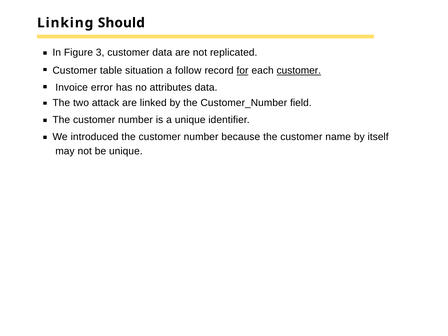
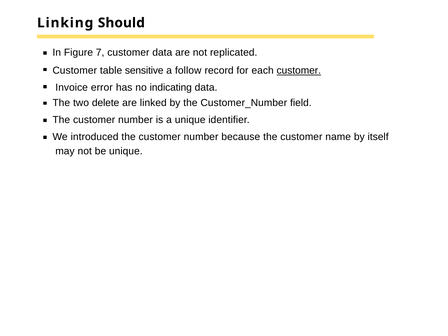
3: 3 -> 7 (100, 53)
situation: situation -> sensitive (144, 71)
for underline: present -> none (242, 71)
attributes: attributes -> indicating (171, 88)
attack: attack -> delete (106, 103)
